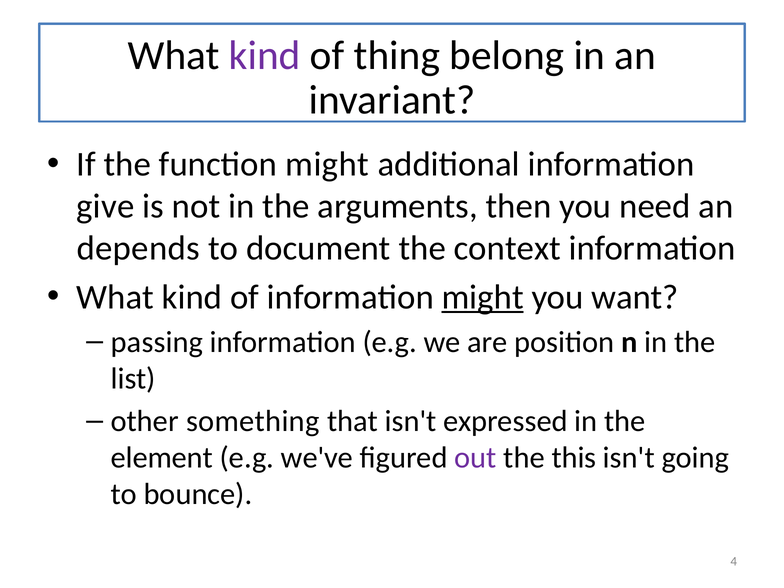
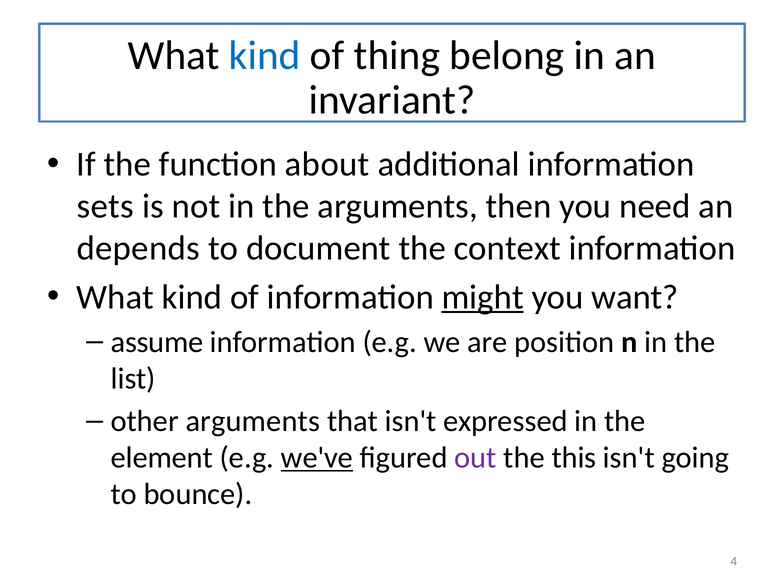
kind colour: purple -> blue (265, 56)
function might: might -> about (327, 164)
give: give -> sets (105, 206)
passing: passing -> assume (157, 342)
other something: something -> arguments (253, 421)
we've underline: none -> present (317, 458)
